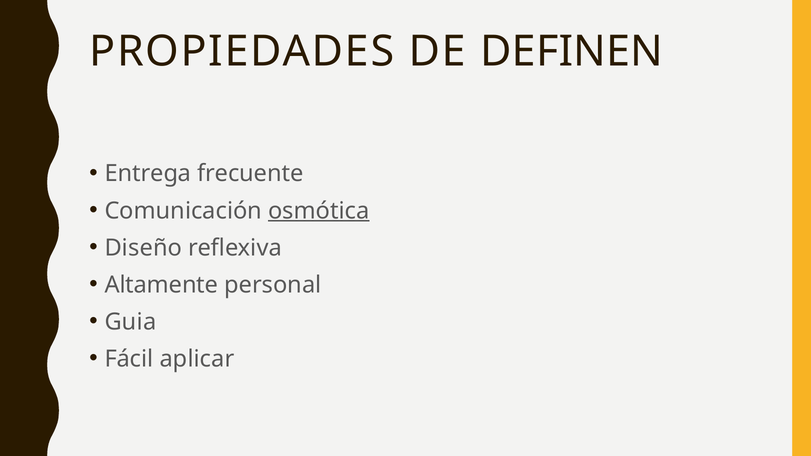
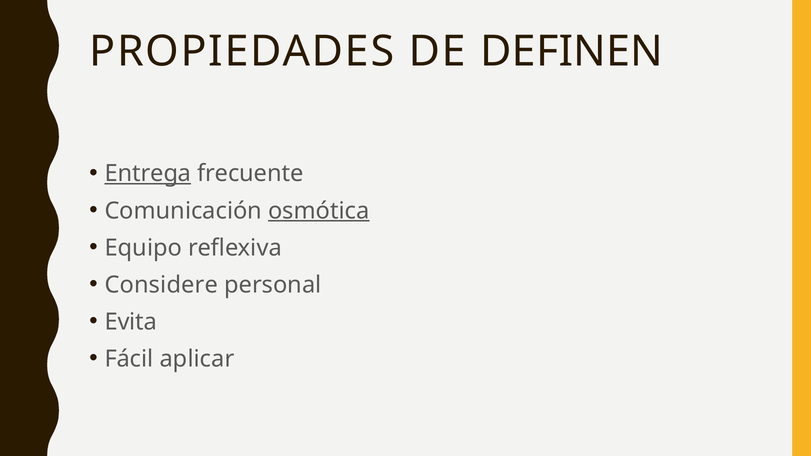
Entrega underline: none -> present (148, 174)
Diseño: Diseño -> Equipo (143, 248)
Altamente: Altamente -> Considere (161, 285)
Guia: Guia -> Evita (131, 322)
